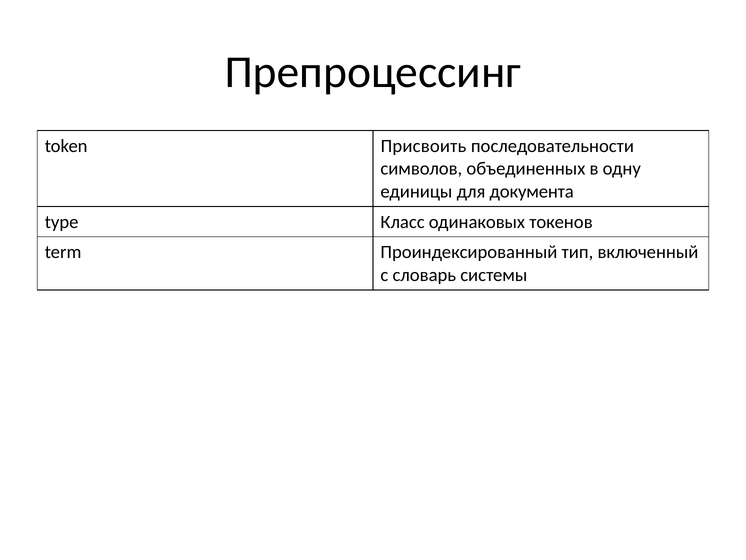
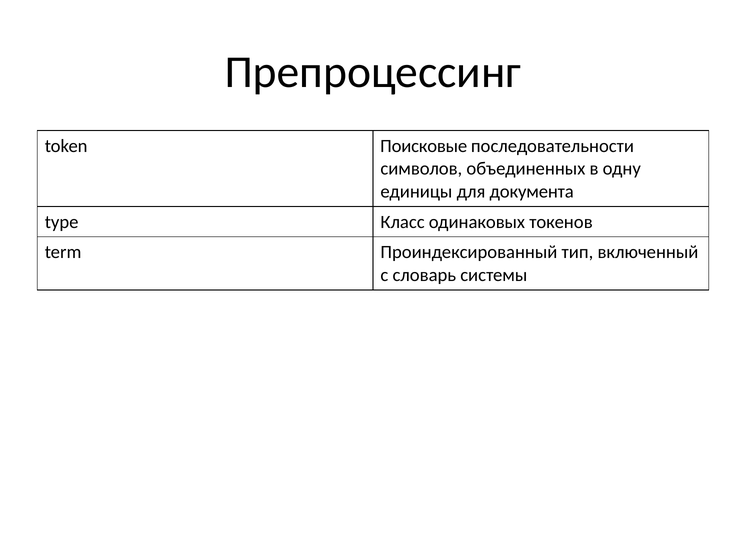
Присвоить: Присвоить -> Поисковые (424, 146)
